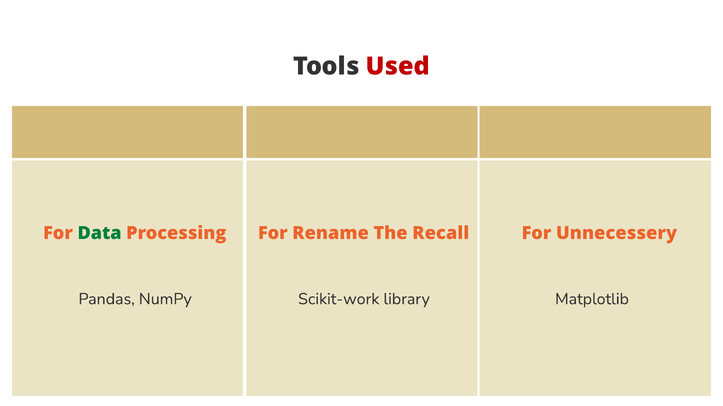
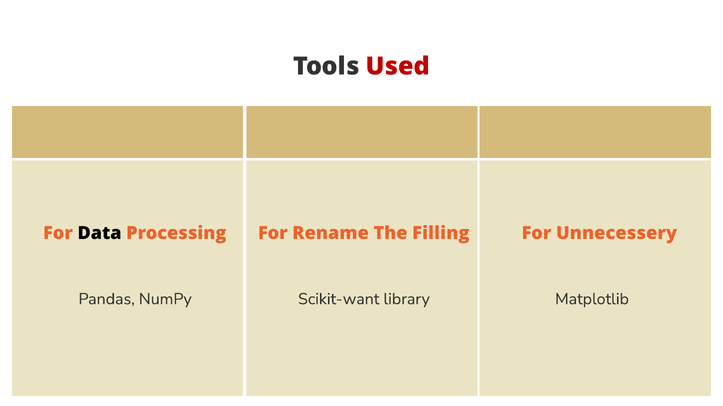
Data colour: green -> black (100, 234)
Recall: Recall -> Filling (441, 234)
Scikit-work: Scikit-work -> Scikit-want (339, 299)
